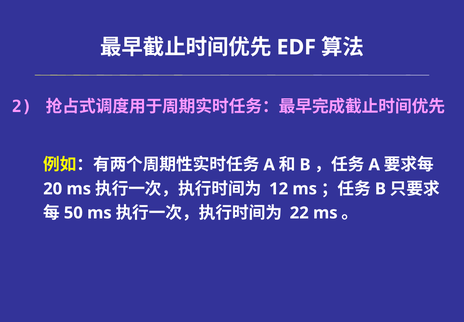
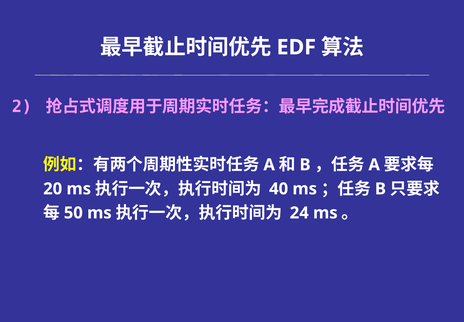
12: 12 -> 40 (279, 188)
22: 22 -> 24 (299, 212)
